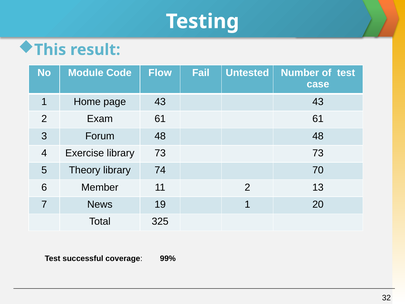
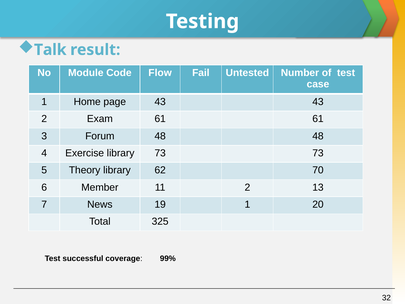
This: This -> Talk (50, 50)
74: 74 -> 62 (160, 170)
